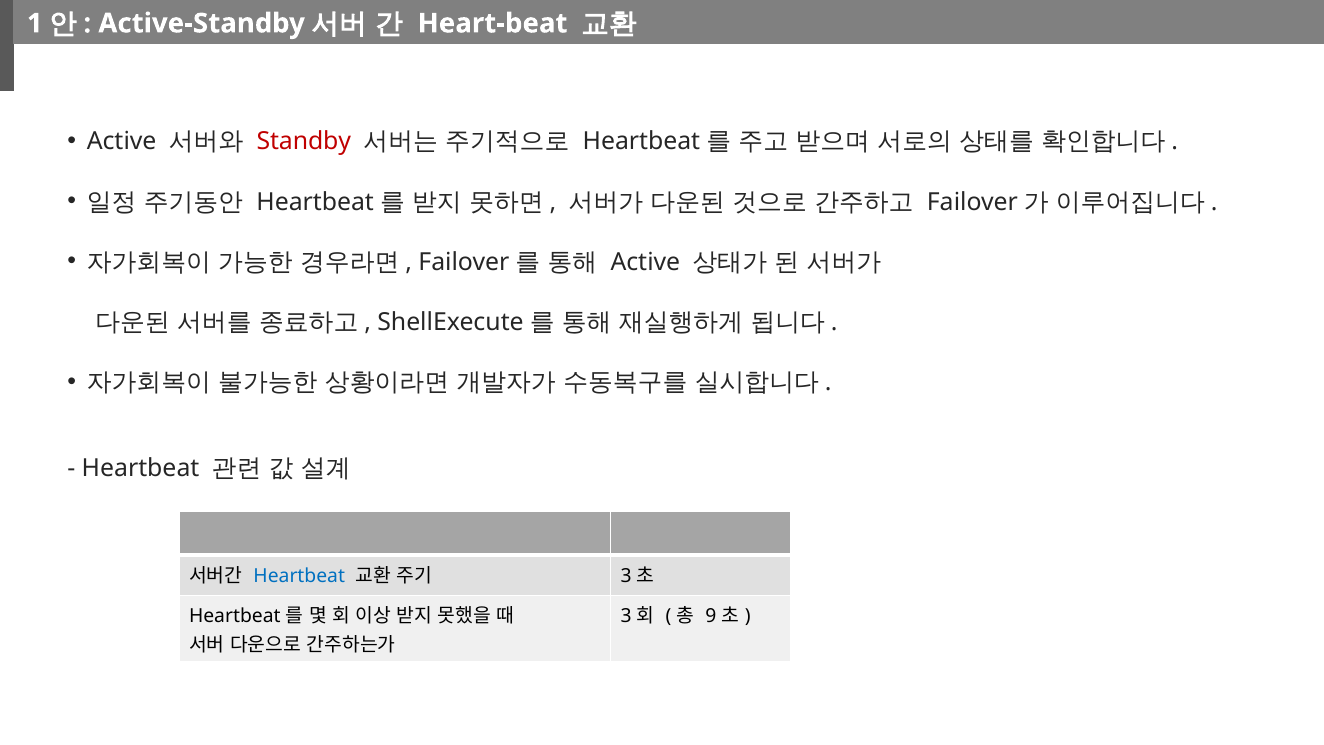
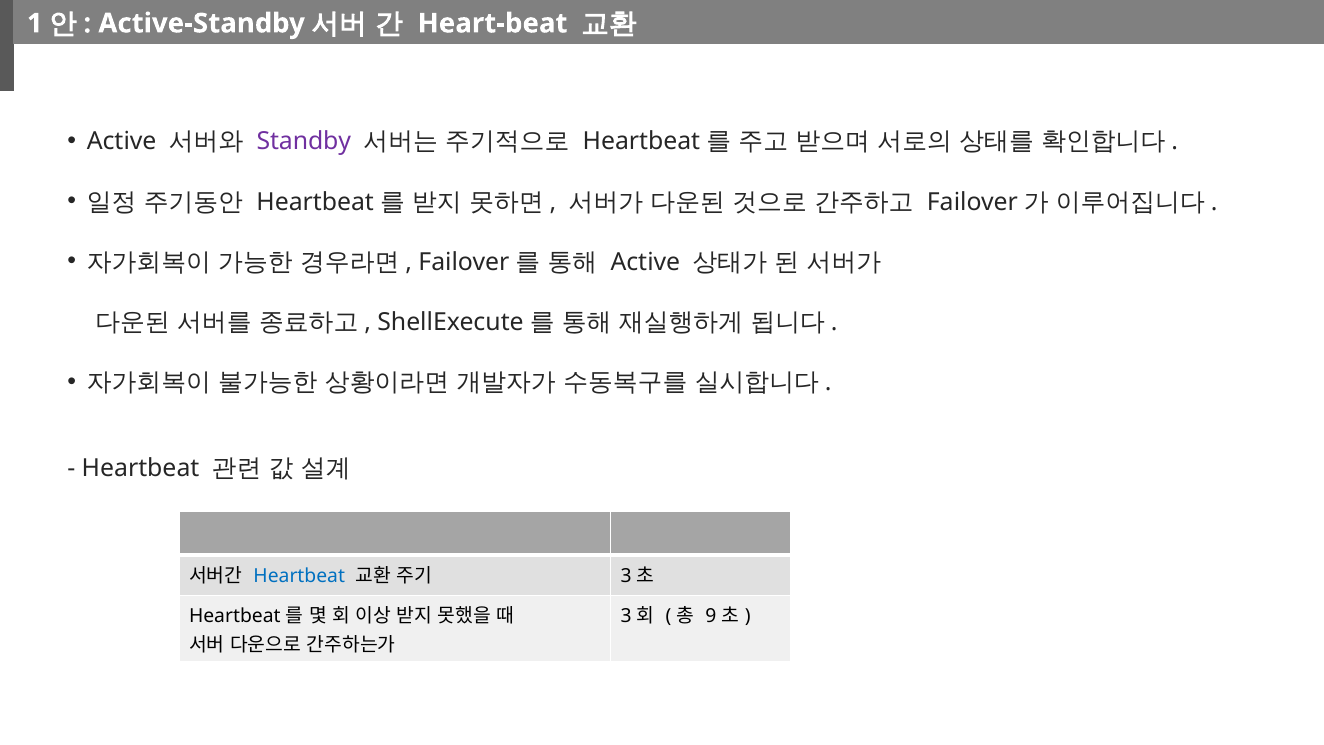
Standby colour: red -> purple (304, 142)
